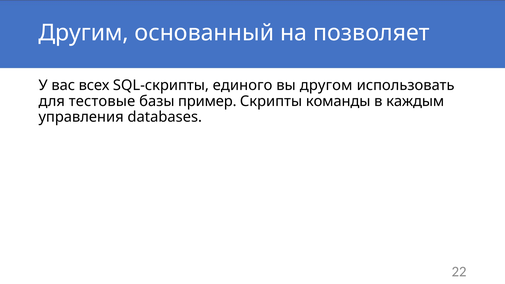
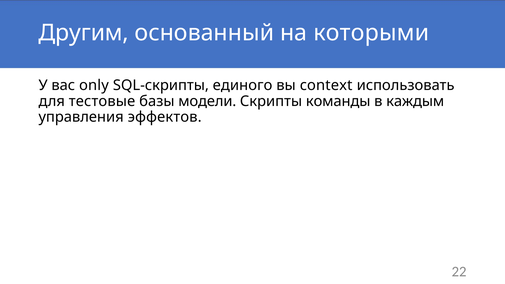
позволяет: позволяет -> которыми (371, 33)
всех: всех -> only (94, 85)
другом: другом -> context (326, 85)
пример: пример -> модели (207, 101)
databases: databases -> эффектов (165, 117)
